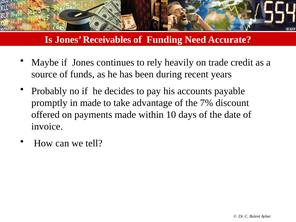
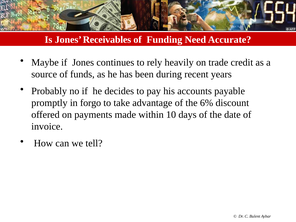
in made: made -> forgo (91, 103)
7%: 7% -> 6% (207, 103)
